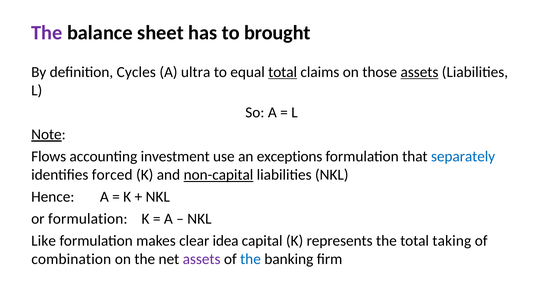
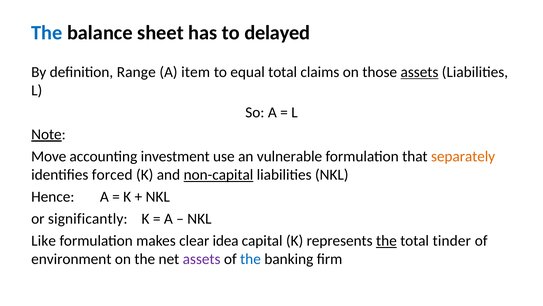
The colour: purple -> blue (47, 33)
brought: brought -> delayed (277, 33)
Cycles: Cycles -> Range (136, 72)
ultra: ultra -> item (196, 72)
total underline: present -> none (283, 72)
Flows: Flows -> Move (49, 156)
exceptions: exceptions -> vulnerable (289, 156)
separately colour: blue -> orange (463, 156)
or formulation: formulation -> significantly (88, 218)
the underline: none -> present (386, 240)
taking: taking -> tinder (452, 240)
combination: combination -> environment (71, 259)
